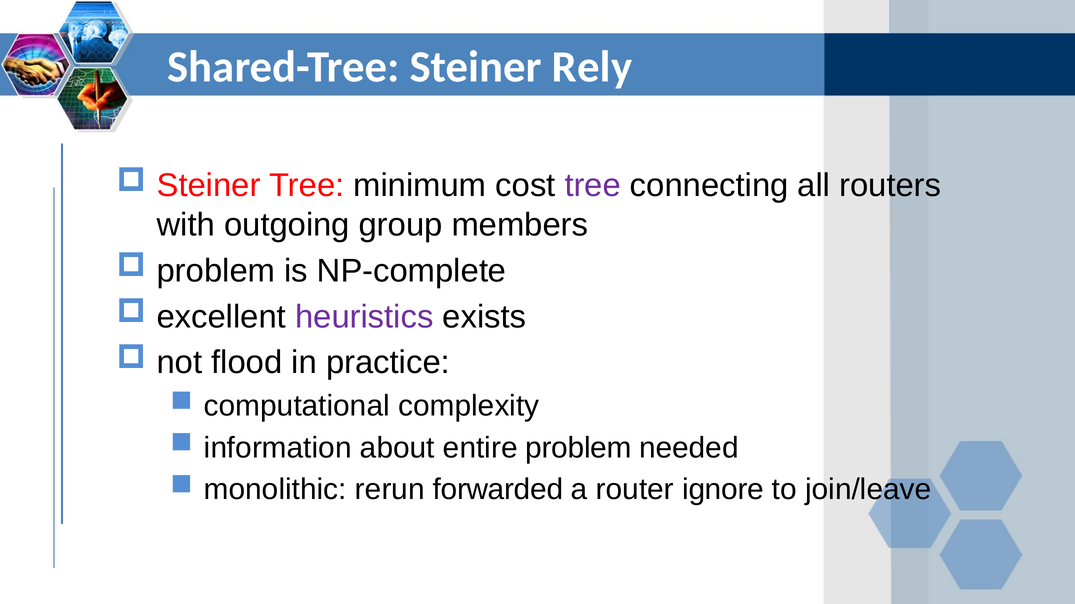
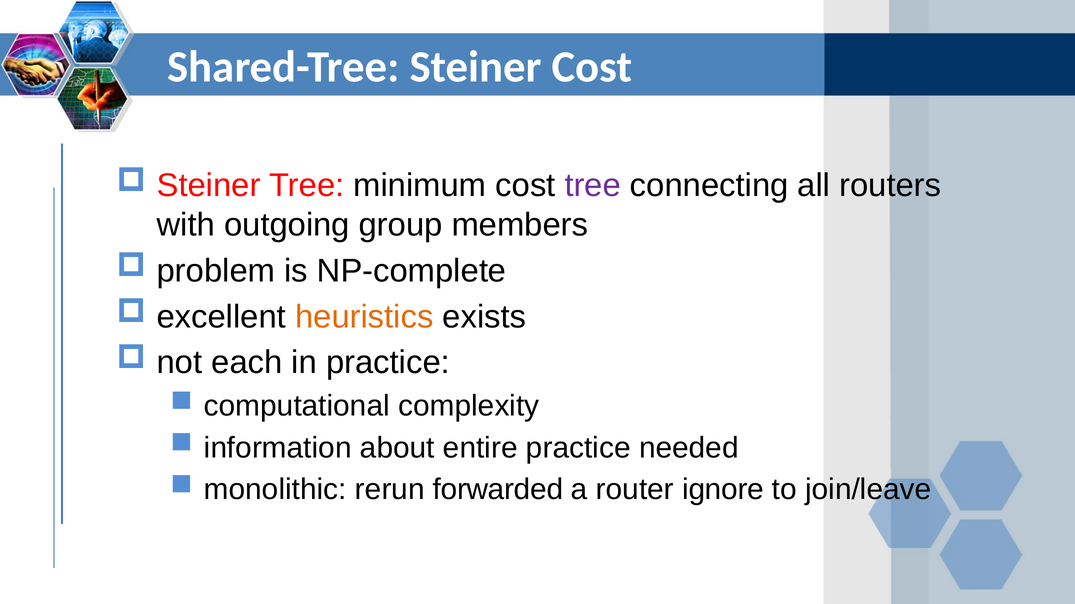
Steiner Rely: Rely -> Cost (592, 67)
heuristics colour: purple -> orange (364, 317)
flood: flood -> each (247, 363)
entire problem: problem -> practice (578, 448)
